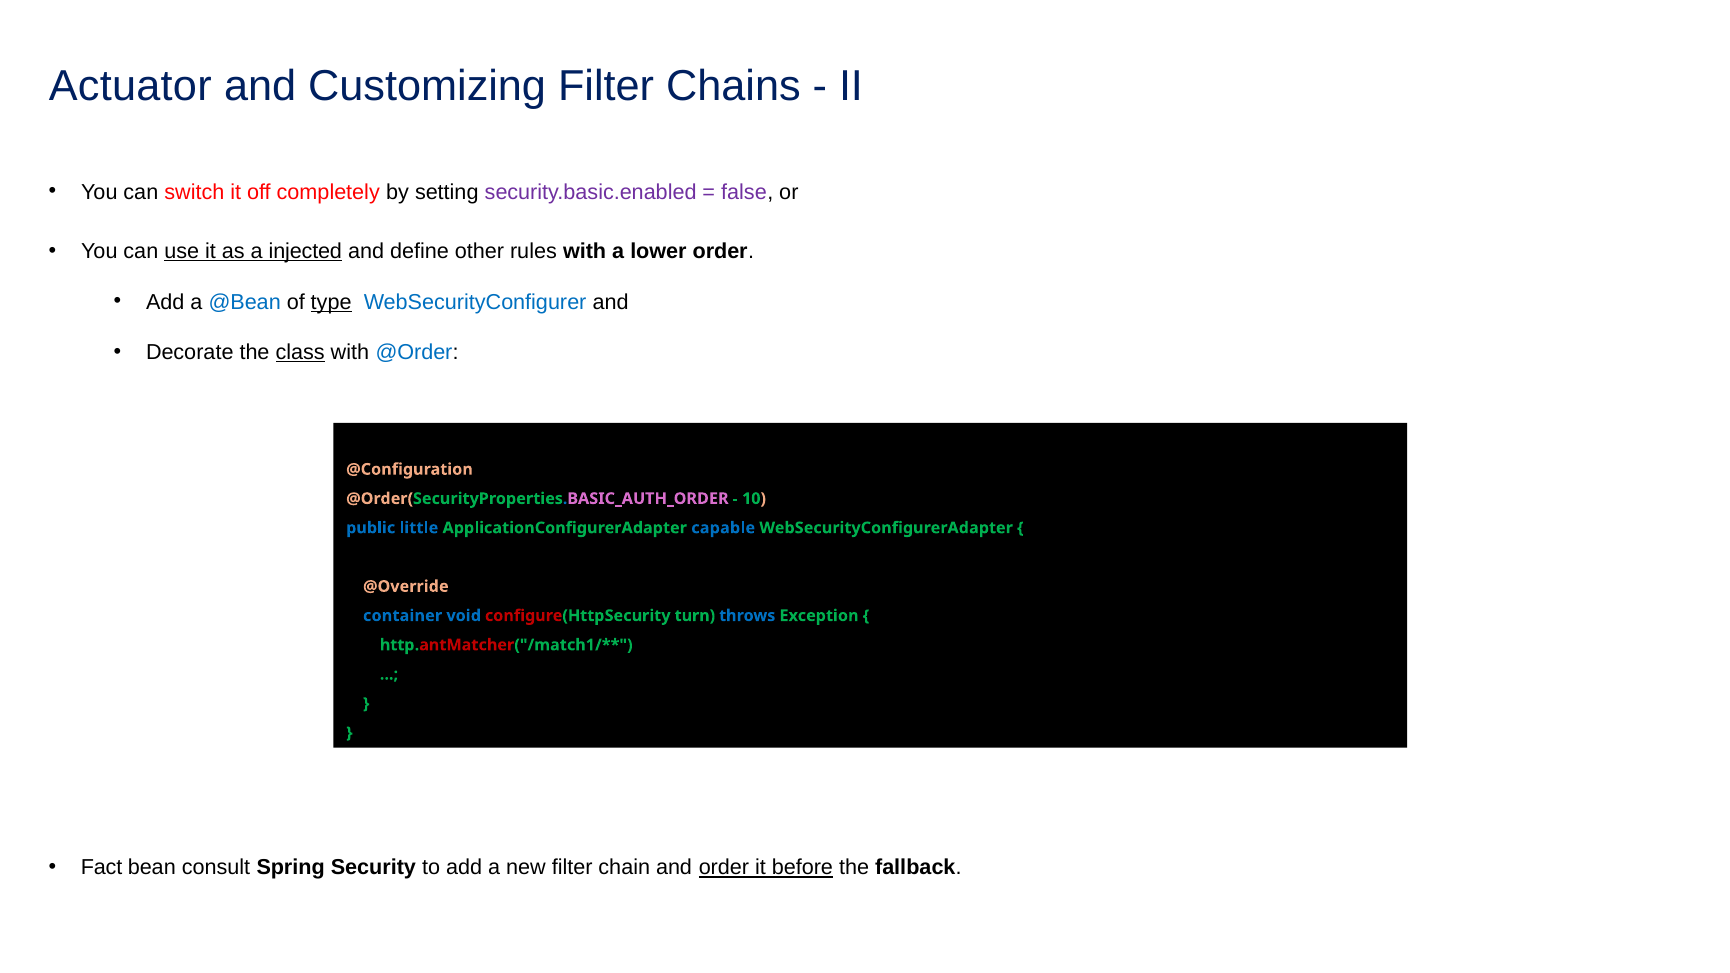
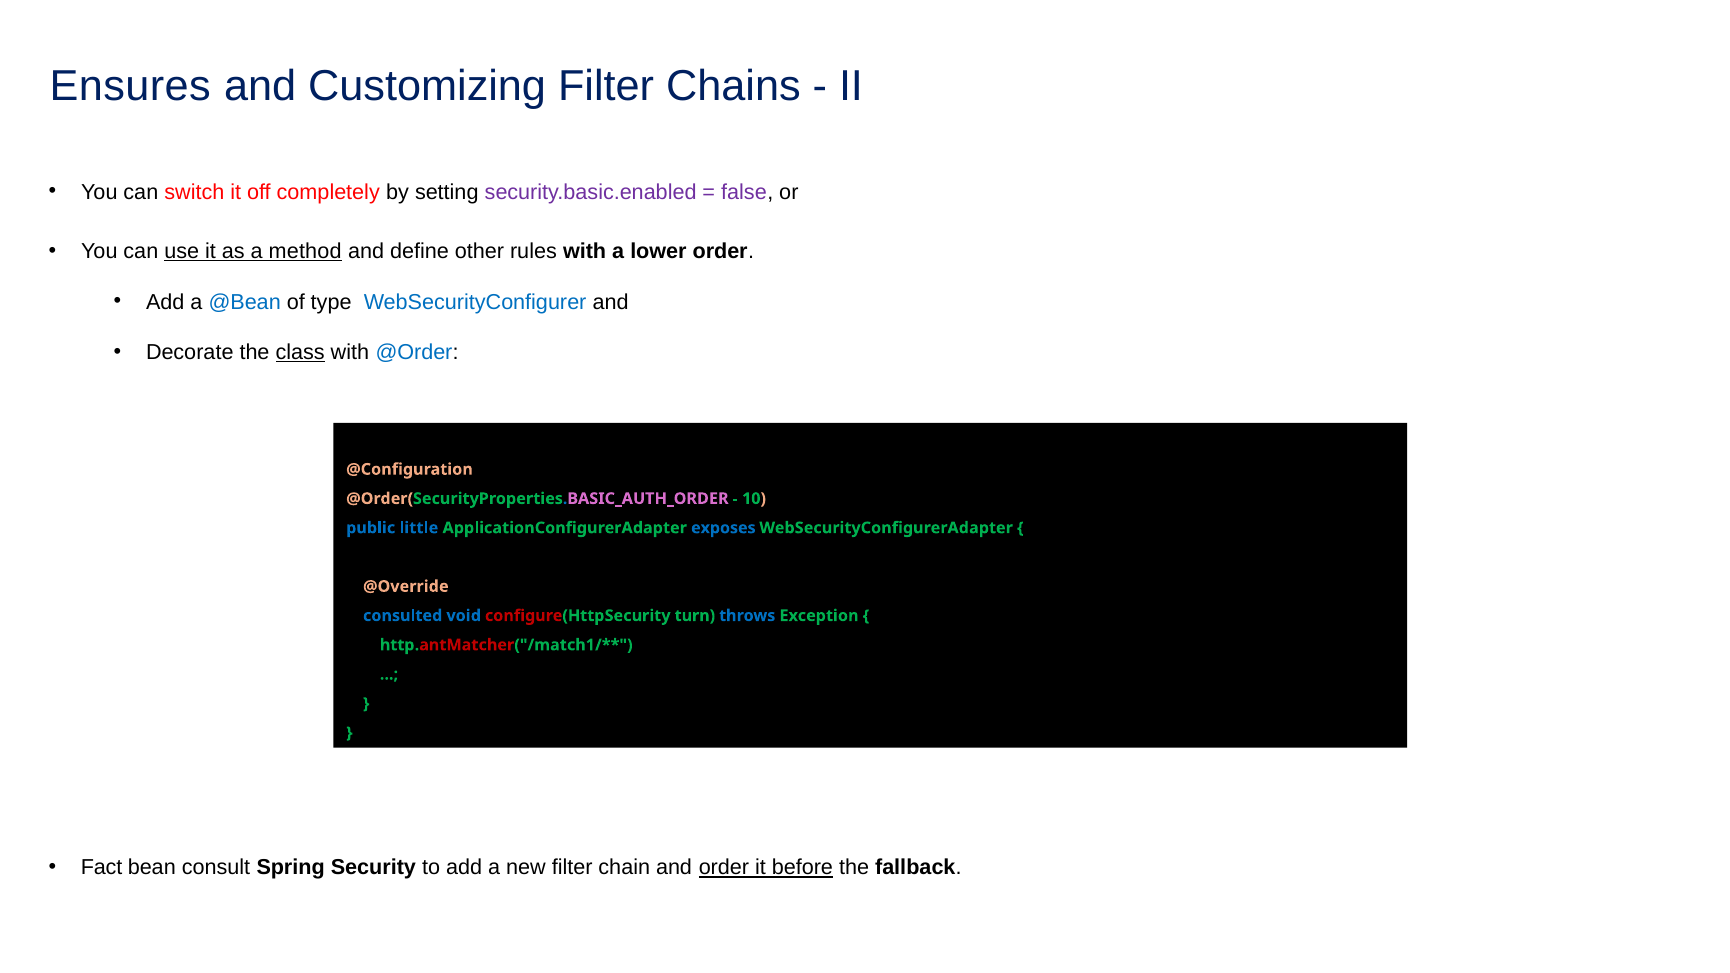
Actuator: Actuator -> Ensures (130, 86)
injected: injected -> method (305, 251)
type underline: present -> none (331, 302)
capable: capable -> exposes (723, 528)
container: container -> consulted (403, 616)
